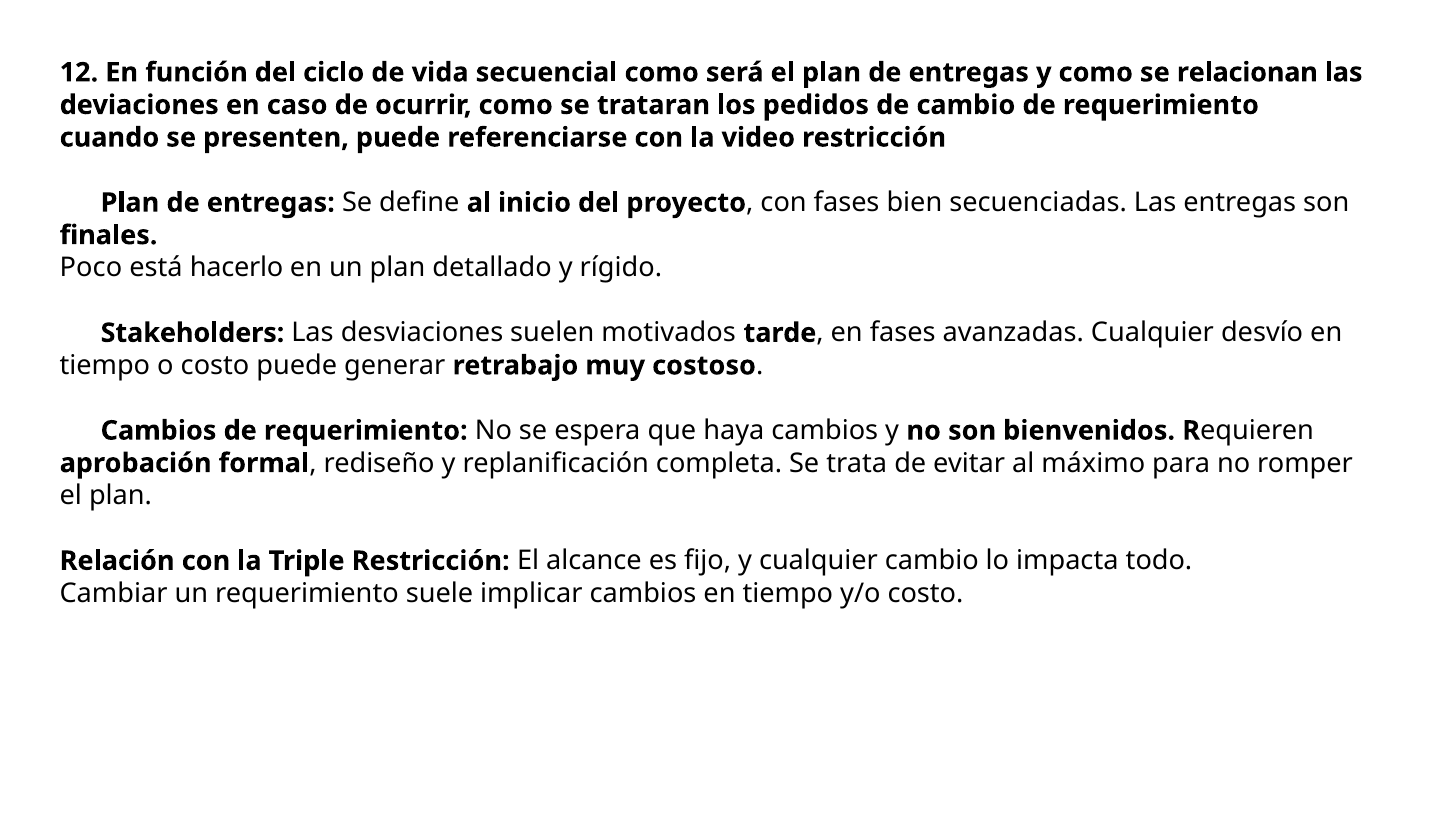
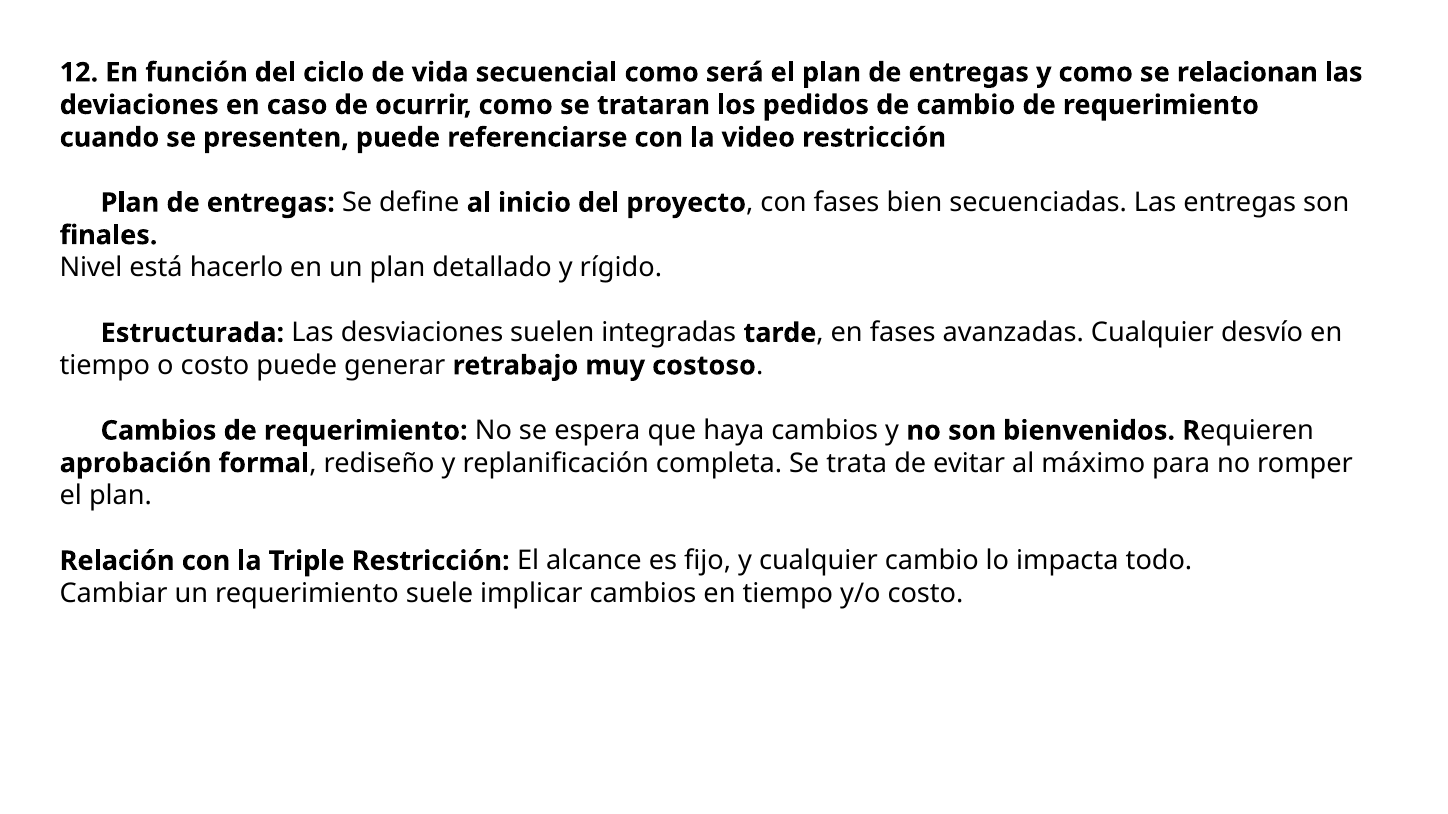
Poco: Poco -> Nivel (91, 268)
Stakeholders: Stakeholders -> Estructurada (192, 333)
motivados: motivados -> integradas (669, 333)
